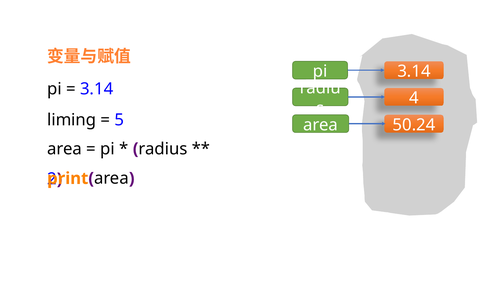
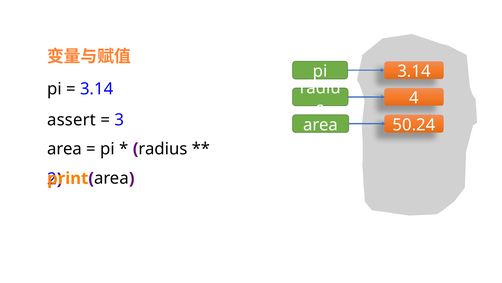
liming: liming -> assert (72, 120)
5: 5 -> 3 (119, 120)
